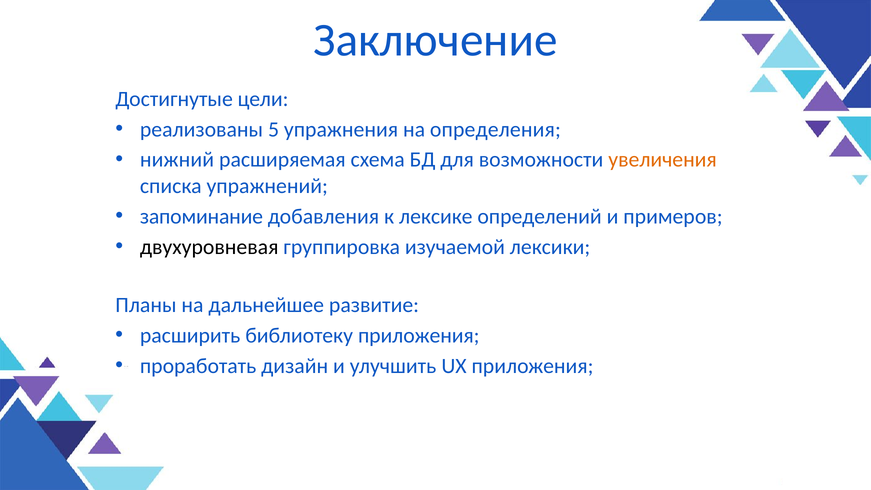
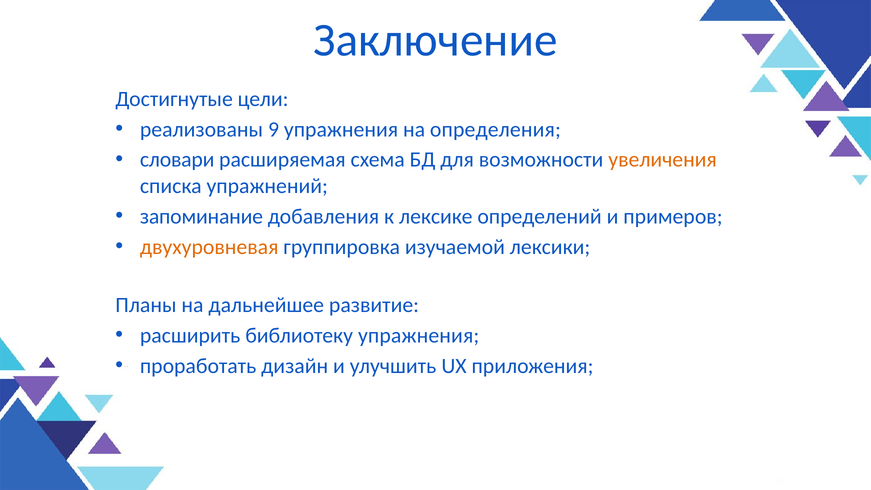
5: 5 -> 9 (274, 129)
нижний: нижний -> словари (177, 160)
двухуровневая colour: black -> orange (209, 247)
библиотеку приложения: приложения -> упражнения (419, 335)
